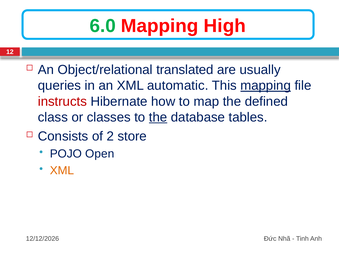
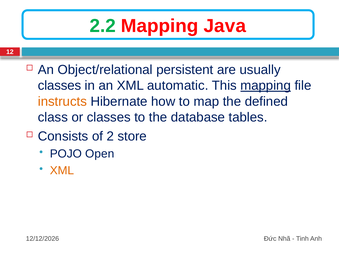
6.0: 6.0 -> 2.2 (103, 26)
High: High -> Java (225, 26)
translated: translated -> persistent (185, 70)
queries: queries -> classes (60, 86)
instructs colour: red -> orange (62, 102)
the underline: present -> none (158, 117)
